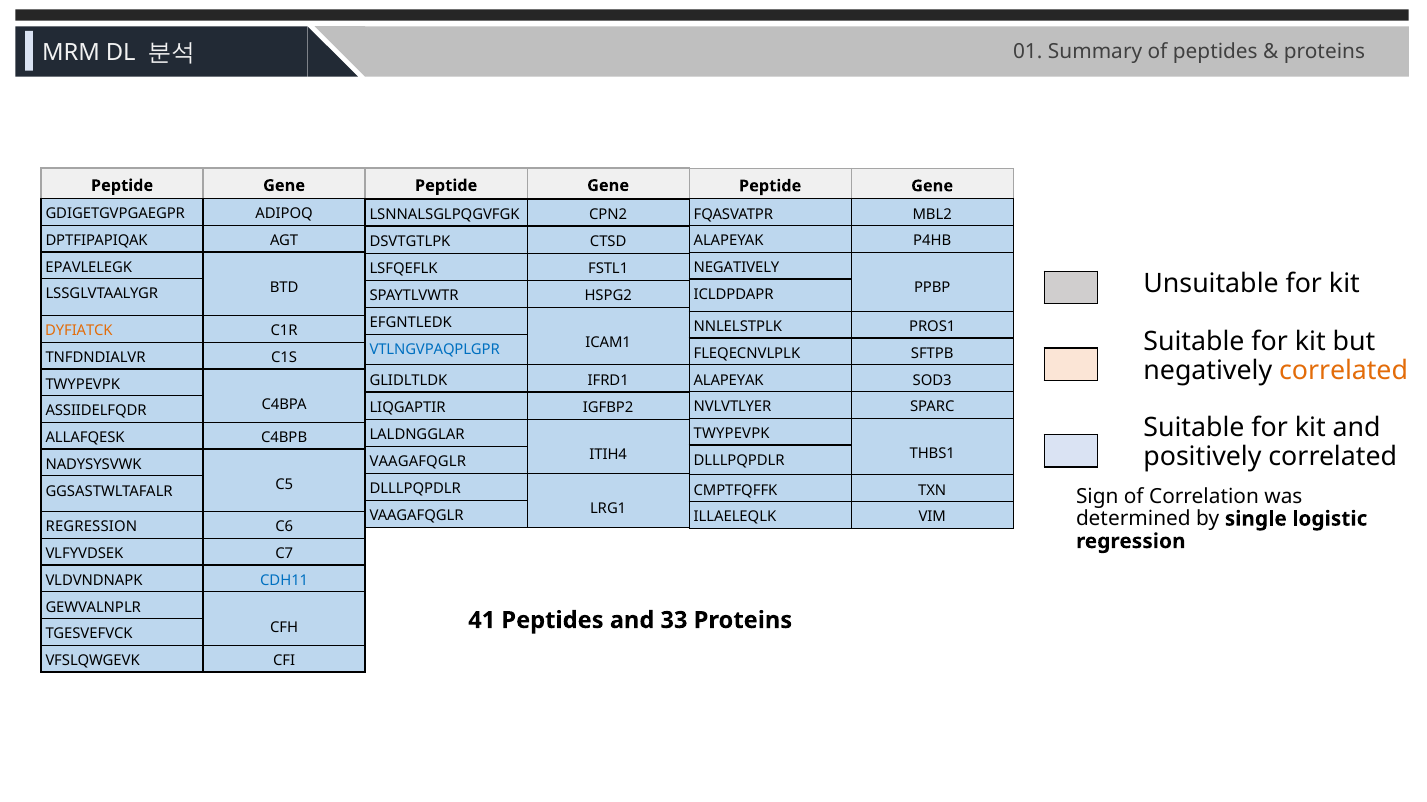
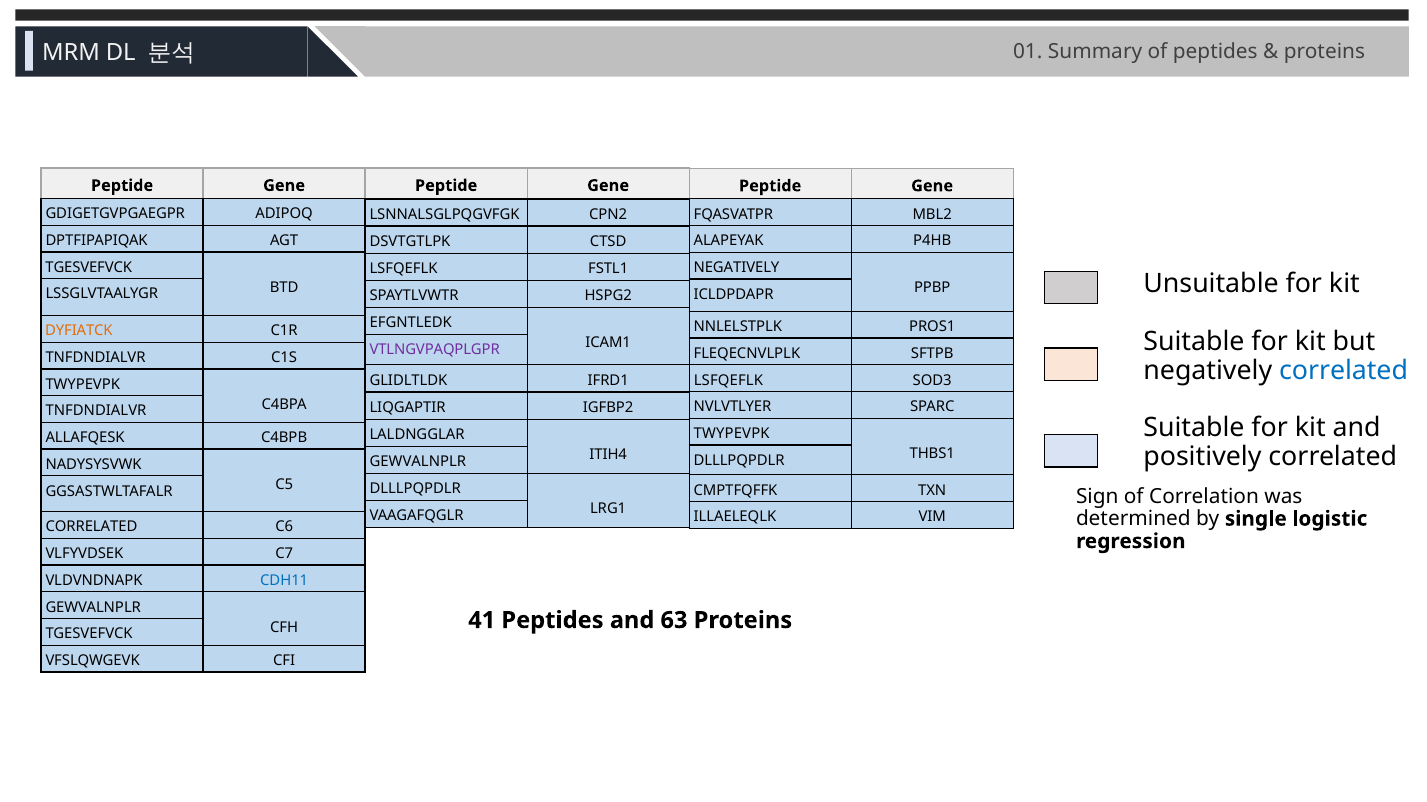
EPAVLELEGK: EPAVLELEGK -> TGESVEFVCK (89, 268)
VTLNGVPAQPLGPR colour: blue -> purple (435, 350)
correlated colour: orange -> blue (1344, 371)
ALAPEYAK: ALAPEYAK -> LSFQEFLK (728, 381)
ASSIIDELFQDR: ASSIIDELFQDR -> TNFDNDIALVR (96, 411)
VAAGAFQGLR: VAAGAFQGLR -> GEWVALNPLR (418, 462)
REGRESSION: REGRESSION -> CORRELATED (91, 527)
33: 33 -> 63 (674, 621)
